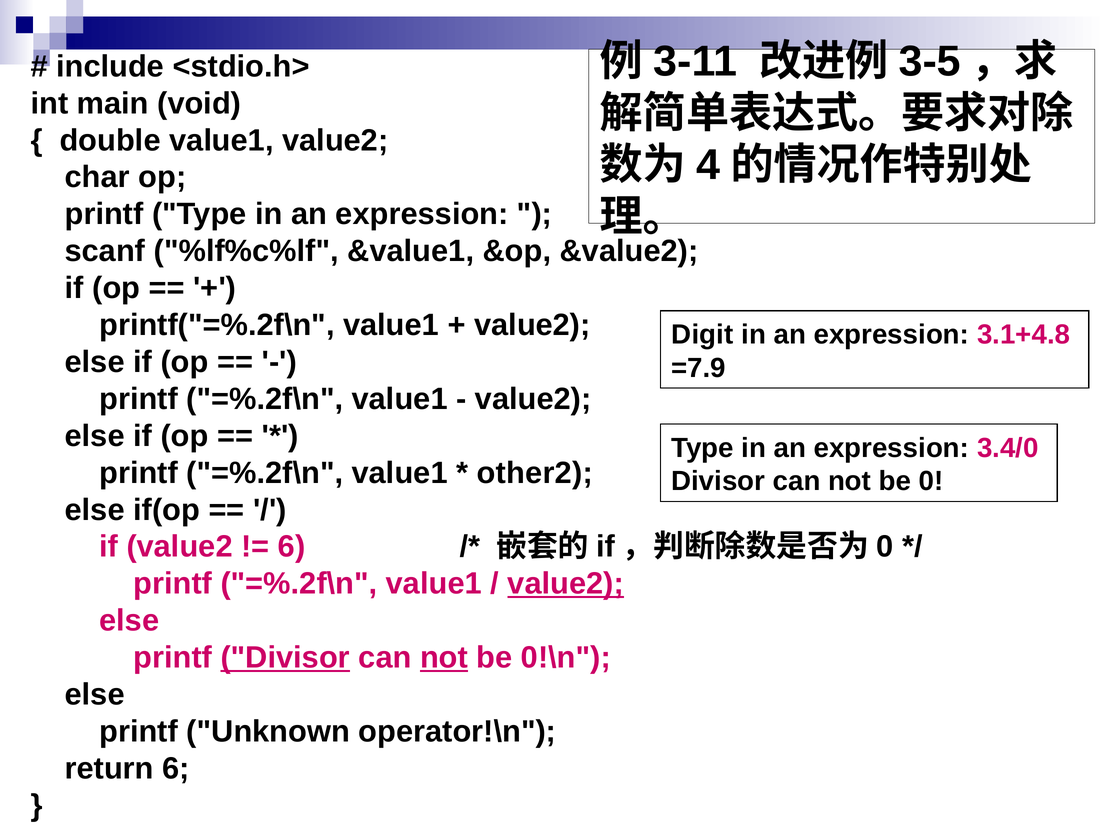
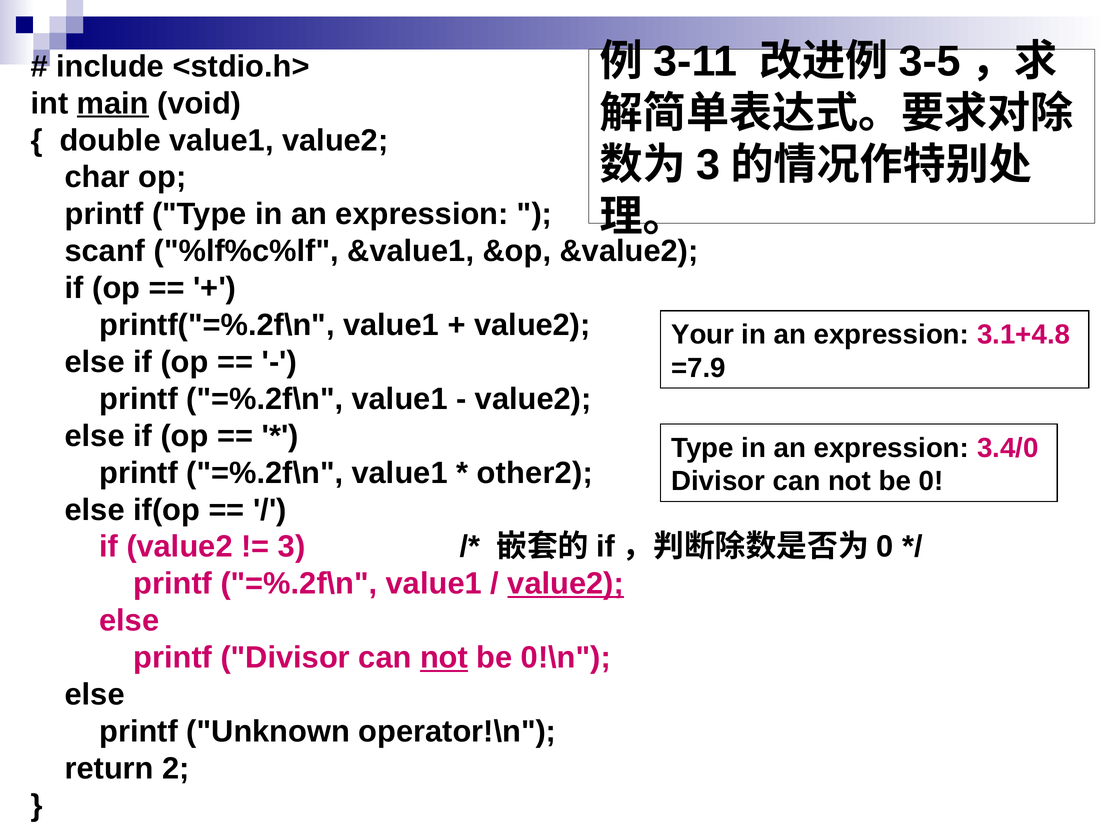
main underline: none -> present (113, 103)
4: 4 -> 3 (708, 165)
Digit: Digit -> Your (703, 335)
6: 6 -> 3 (292, 547)
Divisor underline: present -> none (285, 658)
return 6: 6 -> 2 (176, 768)
